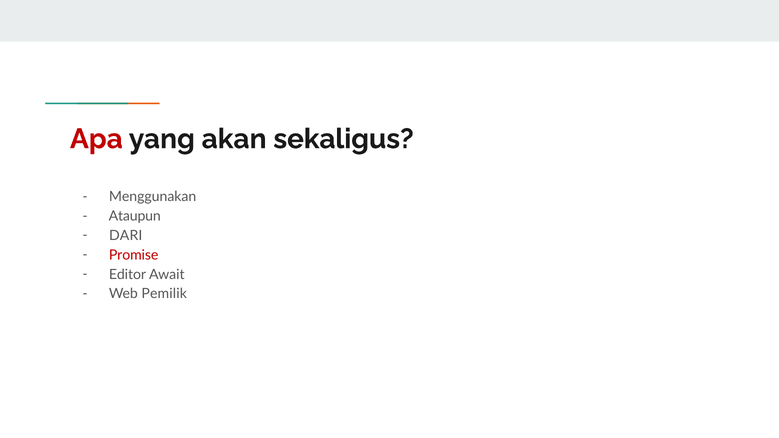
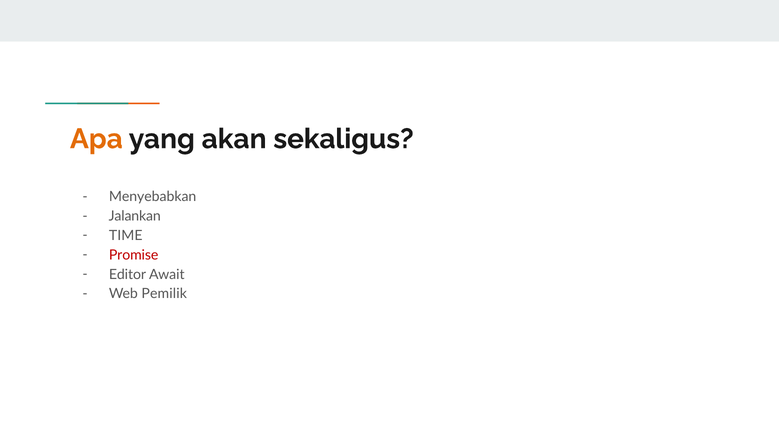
Apa colour: red -> orange (96, 139)
Menggunakan: Menggunakan -> Menyebabkan (153, 197)
Ataupun: Ataupun -> Jalankan (135, 216)
DARI: DARI -> TIME (126, 236)
